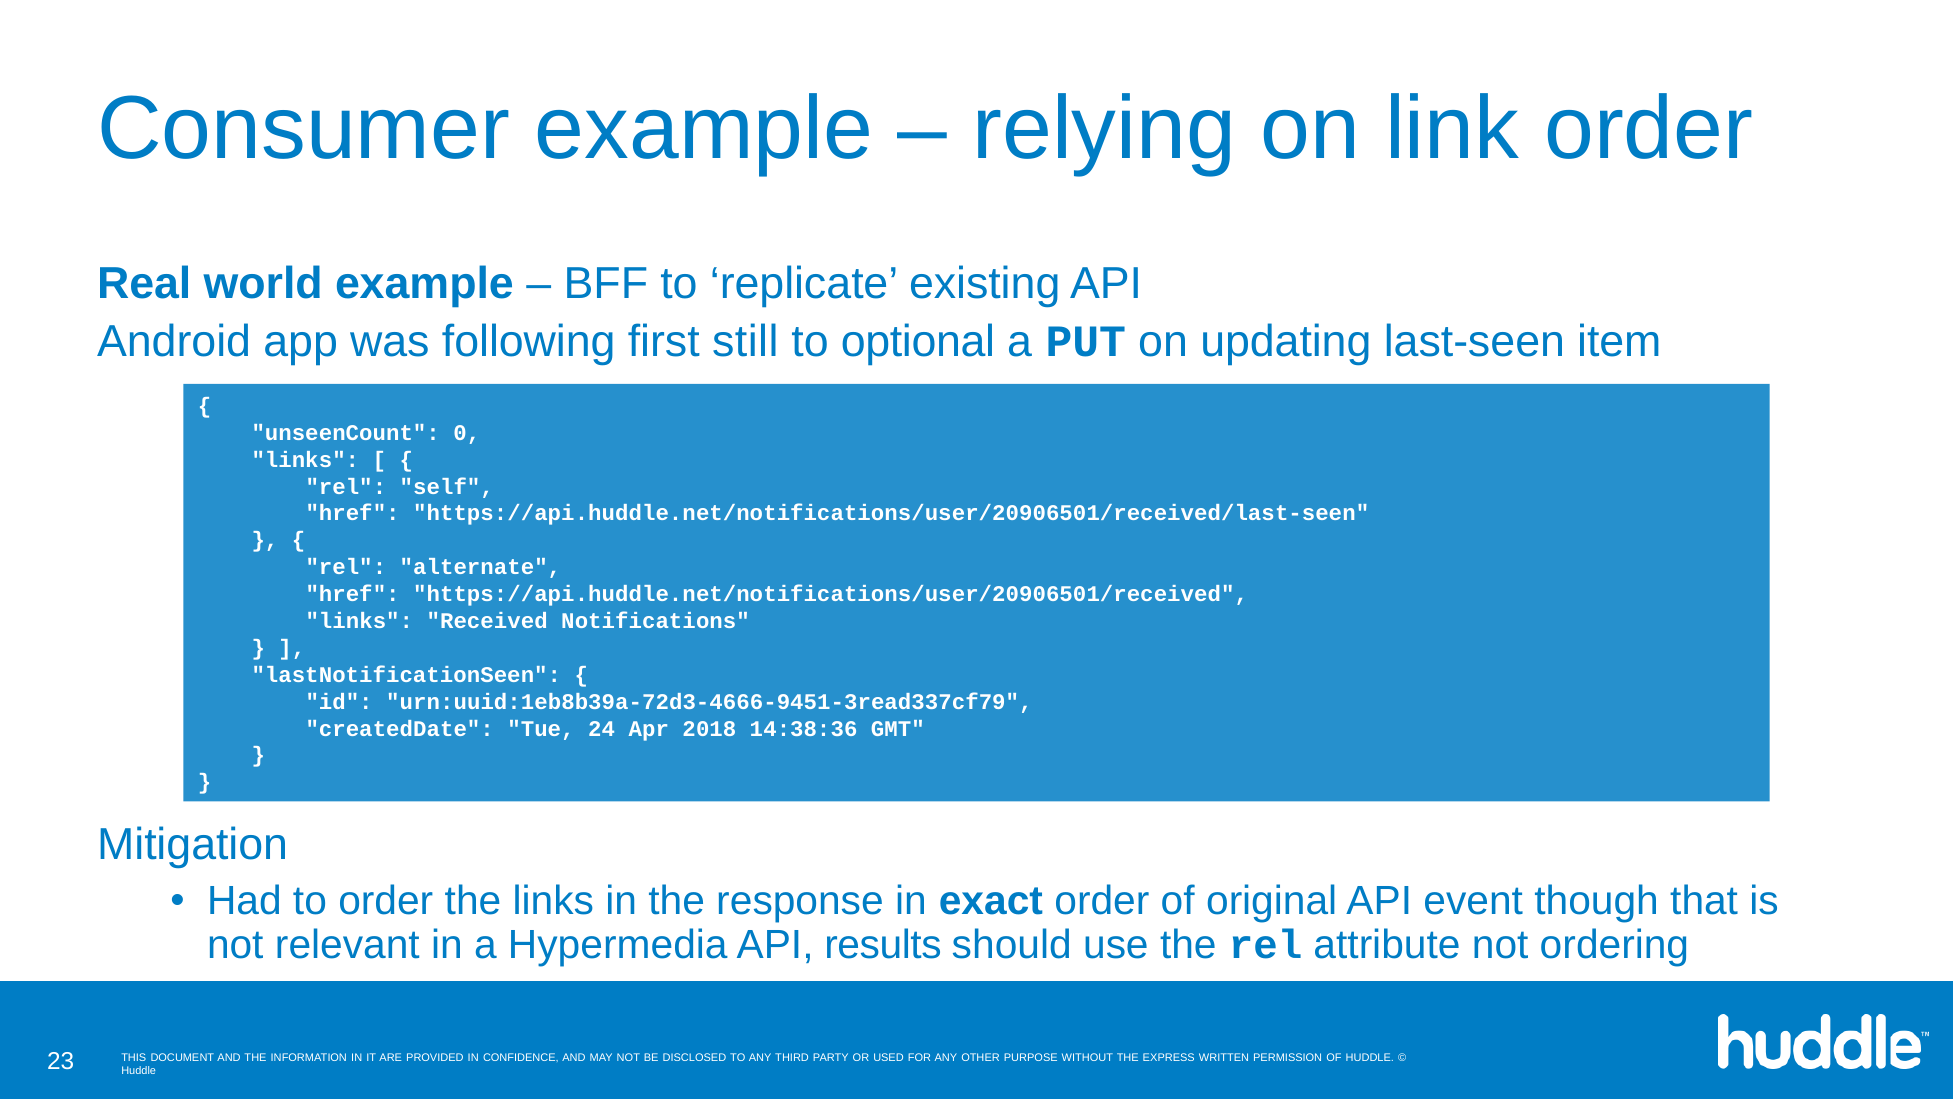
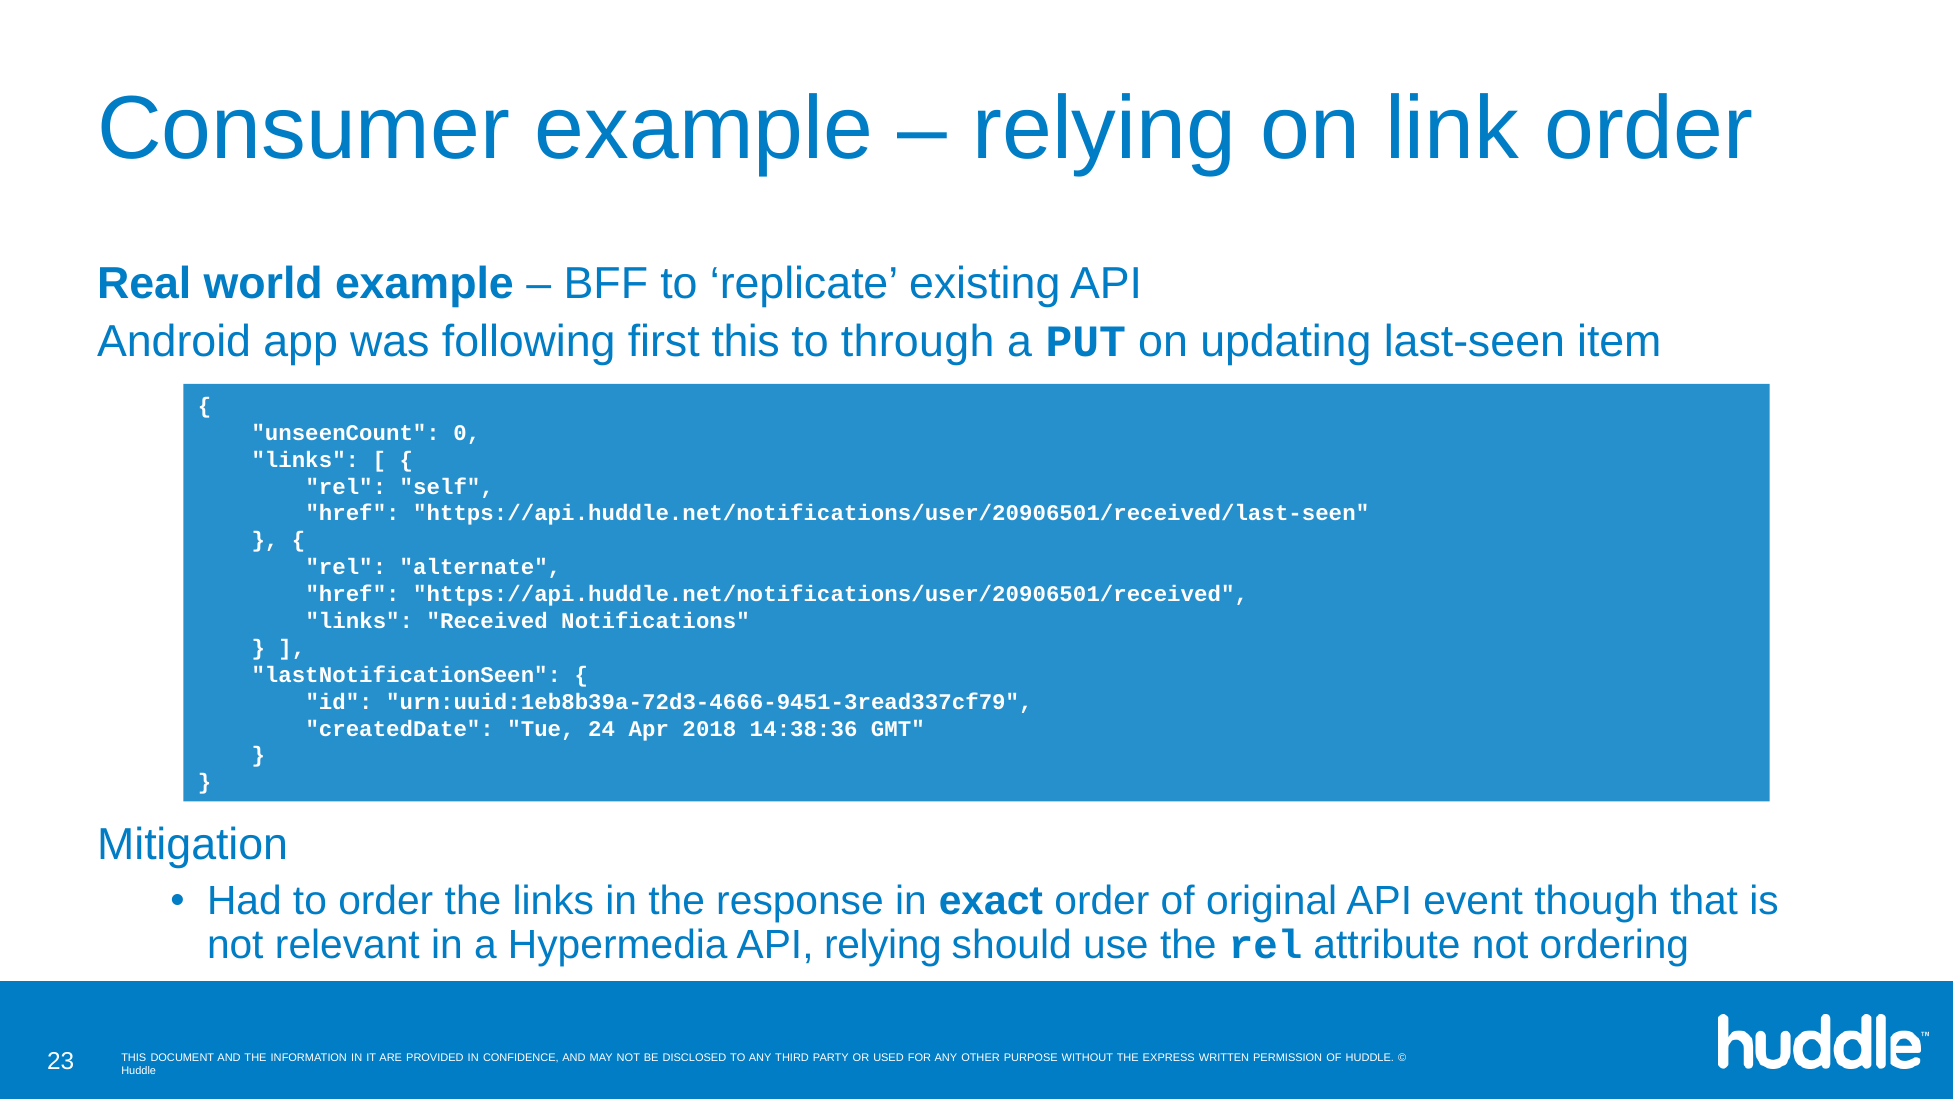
first still: still -> this (746, 342)
optional: optional -> through (918, 342)
API results: results -> relying (883, 945)
